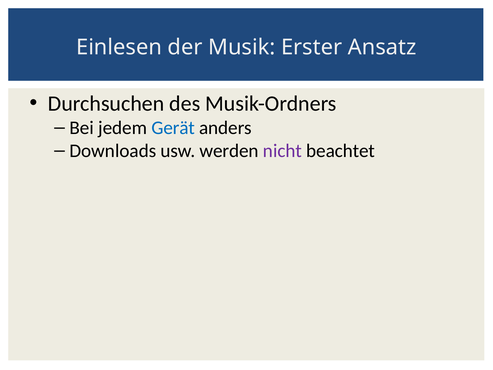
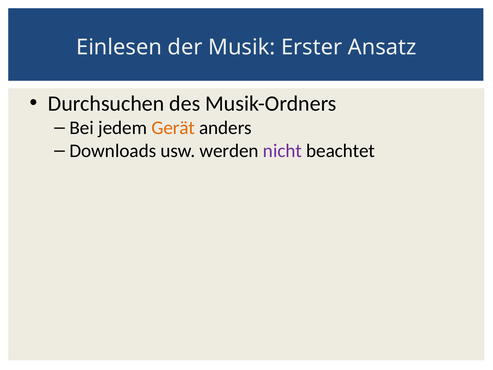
Gerät colour: blue -> orange (173, 128)
